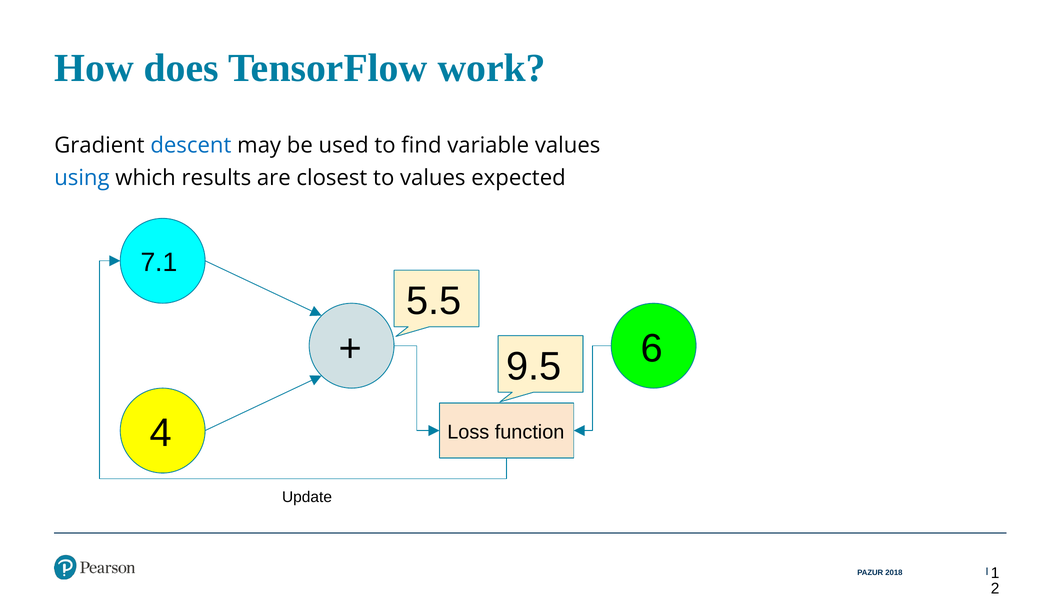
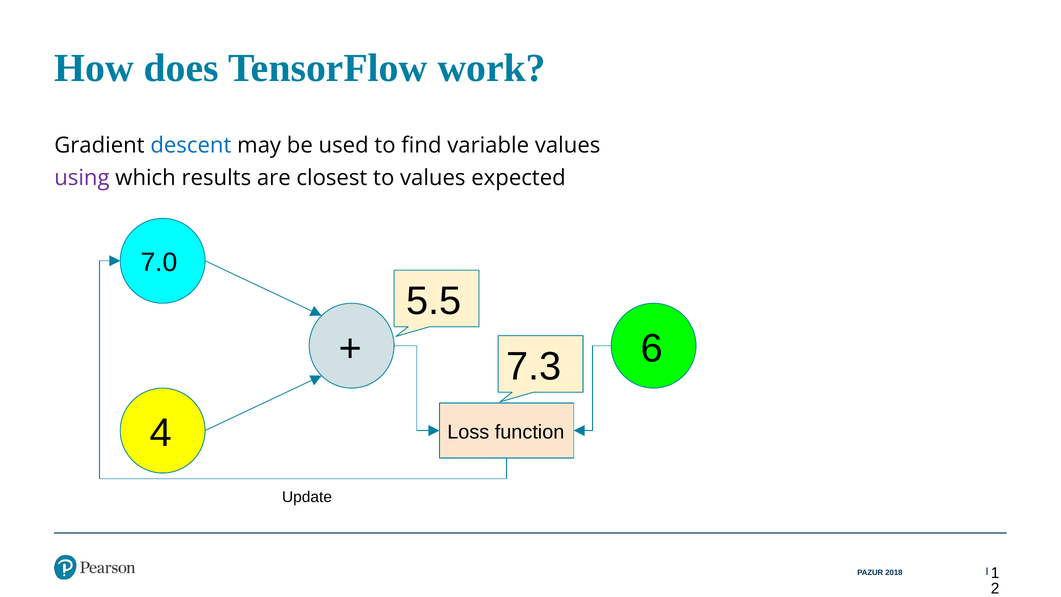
using colour: blue -> purple (82, 178)
7.1: 7.1 -> 7.0 (159, 263)
9.5: 9.5 -> 7.3 (534, 367)
